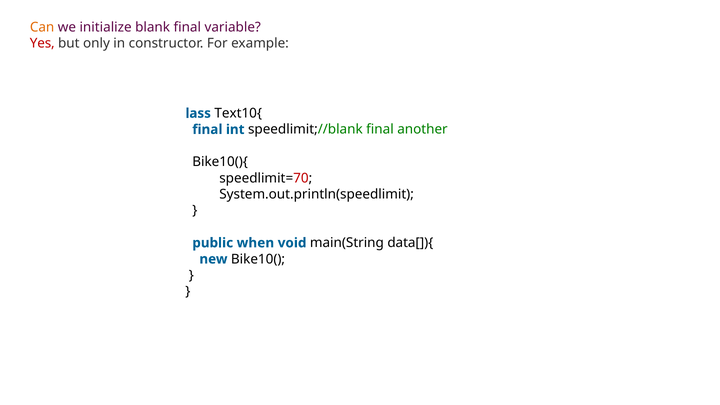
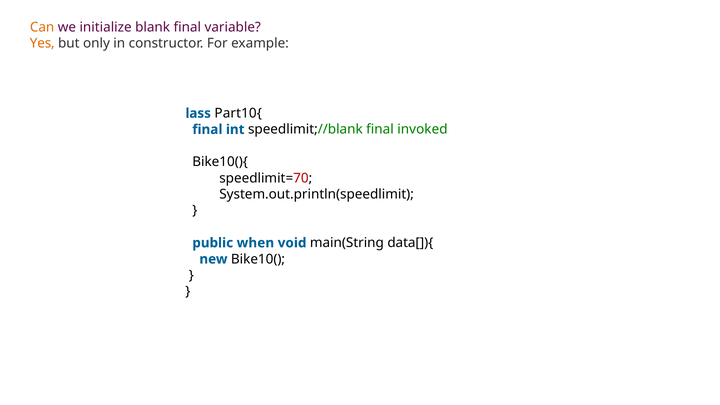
Yes colour: red -> orange (42, 43)
Text10{: Text10{ -> Part10{ (238, 113)
another: another -> invoked (422, 130)
